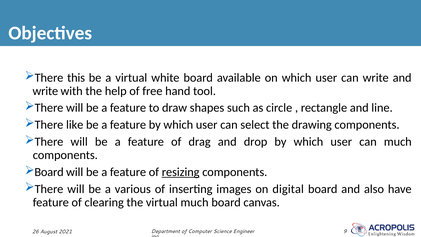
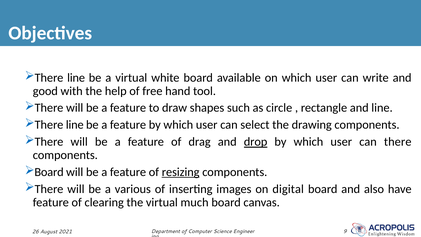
this: this -> line (76, 78)
write: write -> good (45, 91)
like: like -> line (75, 125)
drop underline: none -> present (256, 142)
can much: much -> there (398, 142)
